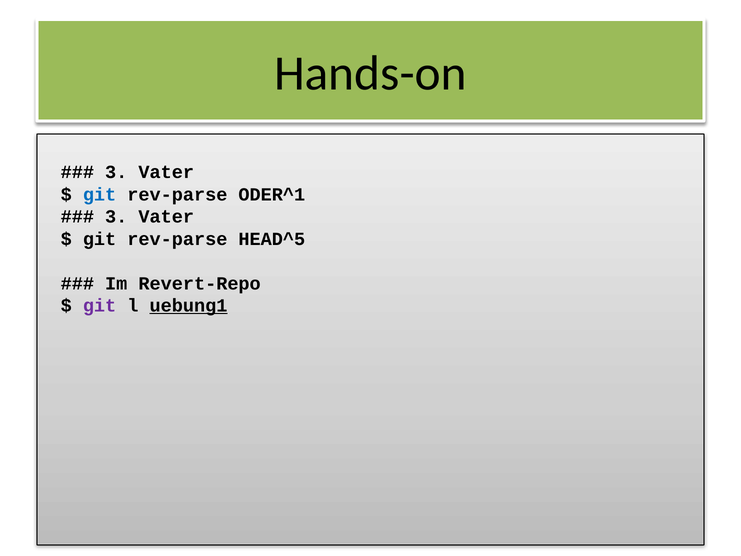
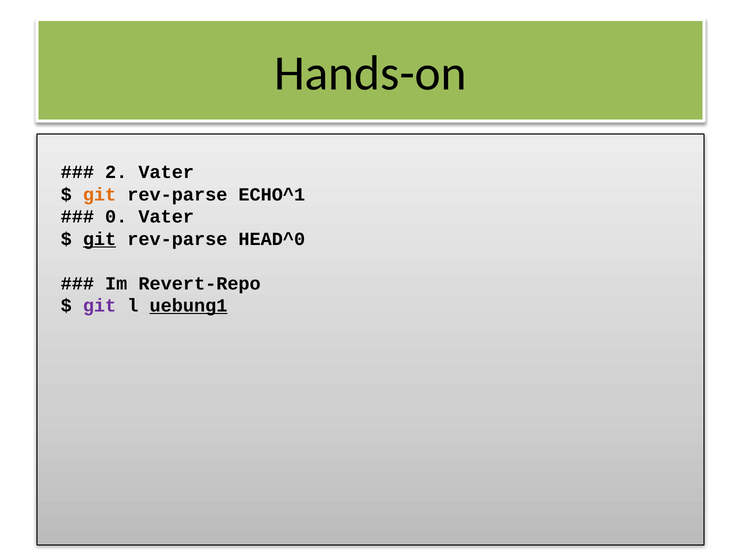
3: 3 -> 2 (116, 172)
git colour: blue -> orange (100, 194)
ODER^1: ODER^1 -> ECHO^1 (272, 194)
3: 3 -> 0 (116, 217)
git underline: none -> present (100, 239)
HEAD^5: HEAD^5 -> HEAD^0 (272, 239)
